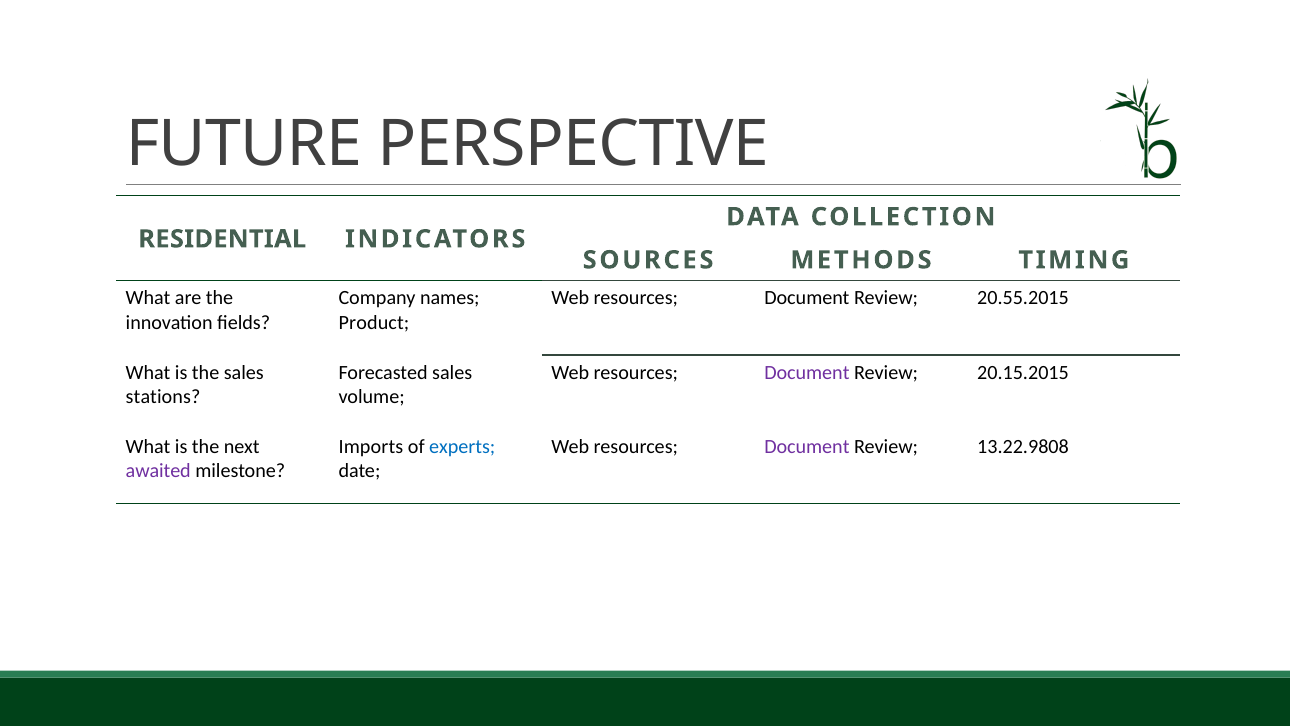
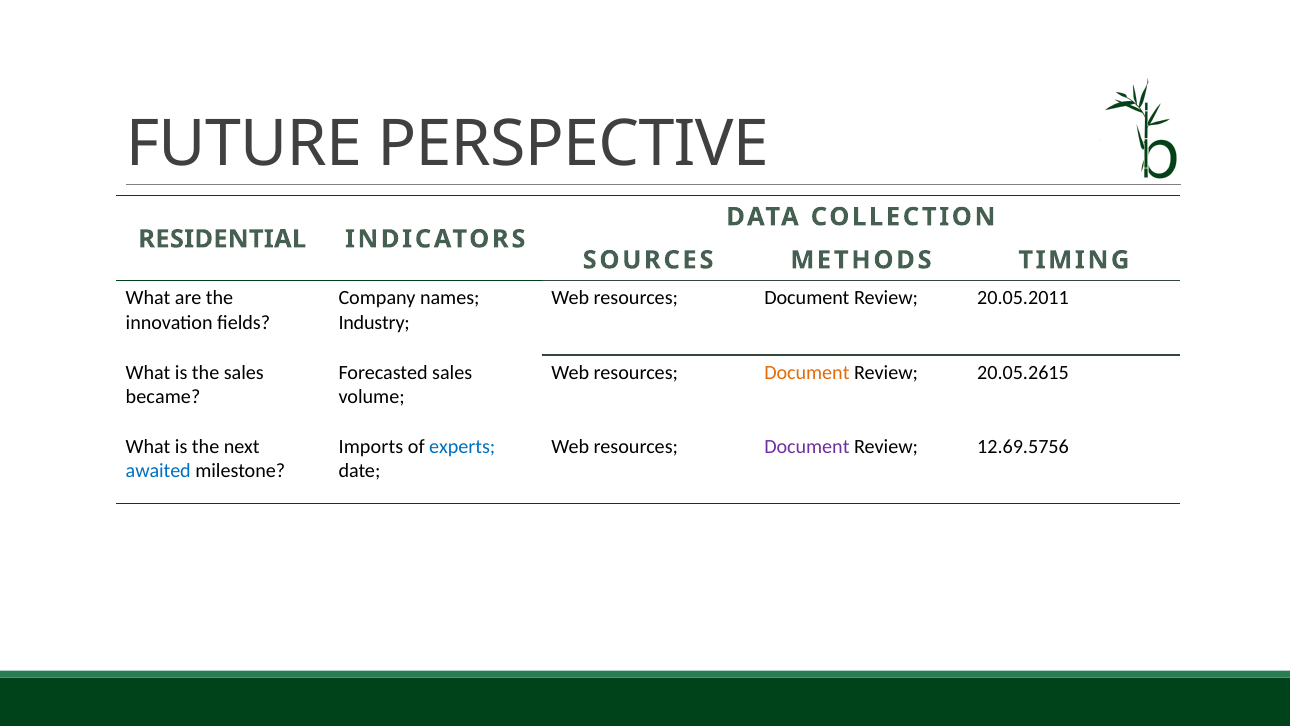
20.55.2015: 20.55.2015 -> 20.05.2011 (1023, 298)
Product: Product -> Industry (374, 323)
Document colour: purple -> orange (807, 372)
20.15.2015: 20.15.2015 -> 20.05.2615 (1023, 372)
stations: stations -> became (163, 397)
13.22.9808: 13.22.9808 -> 12.69.5756 (1023, 446)
awaited colour: purple -> blue (158, 471)
